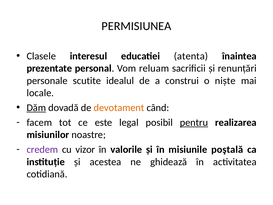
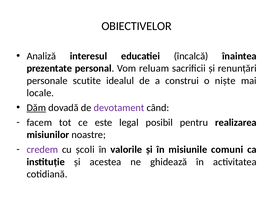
PERMISIUNEA: PERMISIUNEA -> OBIECTIVELOR (137, 26)
Clasele: Clasele -> Analiză (41, 56)
atenta: atenta -> încalcă (191, 56)
devotament colour: orange -> purple (119, 108)
pentru underline: present -> none (194, 122)
vizor: vizor -> şcoli (85, 149)
poştală: poştală -> comuni (227, 149)
